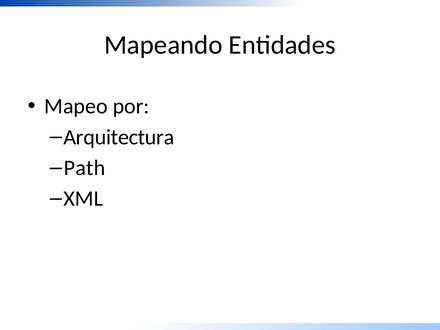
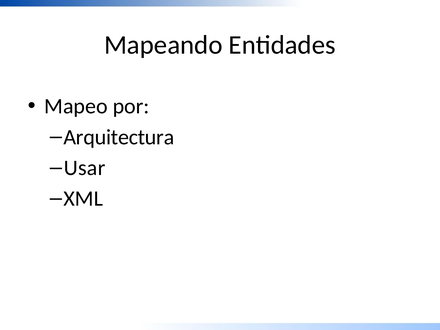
Path: Path -> Usar (85, 168)
